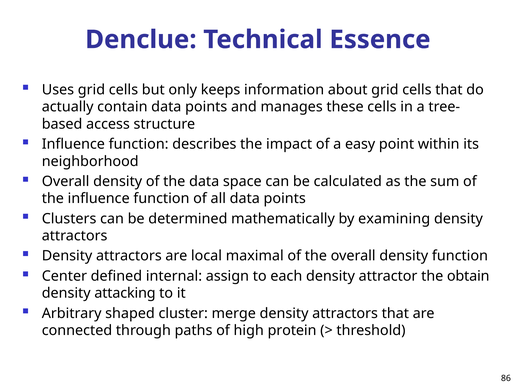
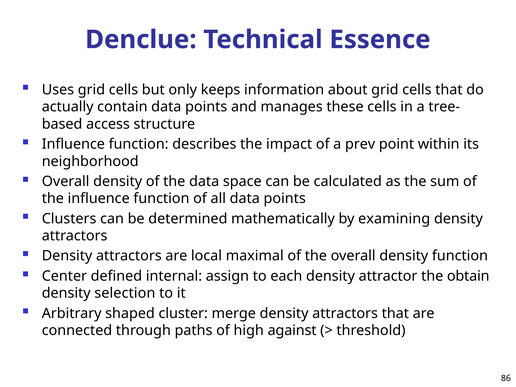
easy: easy -> prev (360, 144)
attacking: attacking -> selection (125, 293)
protein: protein -> against (292, 330)
